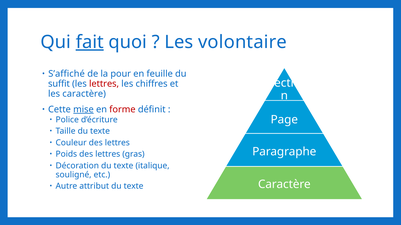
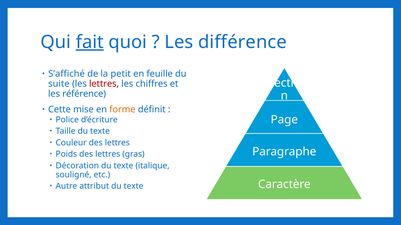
volontaire: volontaire -> différence (243, 42)
pour: pour -> petit (121, 74)
suffit: suffit -> suite (59, 84)
les caractère: caractère -> référence (84, 94)
mise underline: present -> none (83, 110)
forme colour: red -> orange (122, 110)
